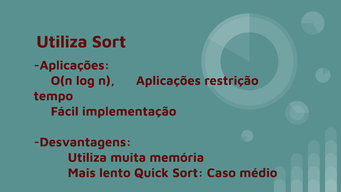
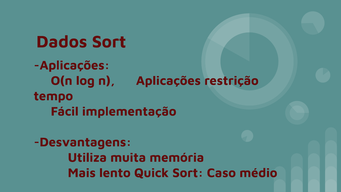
Utiliza: Utiliza -> Dados (62, 42)
